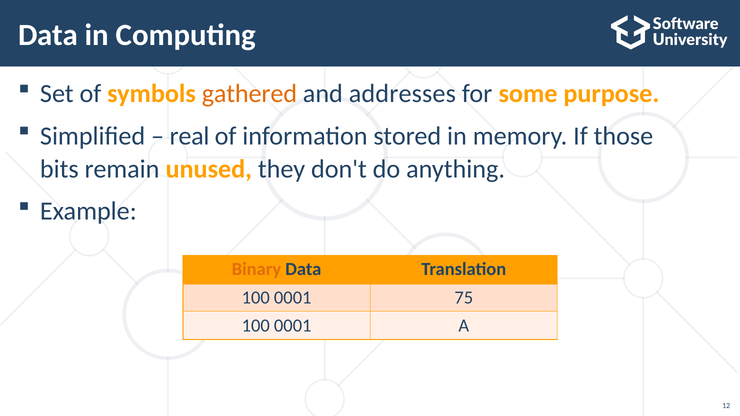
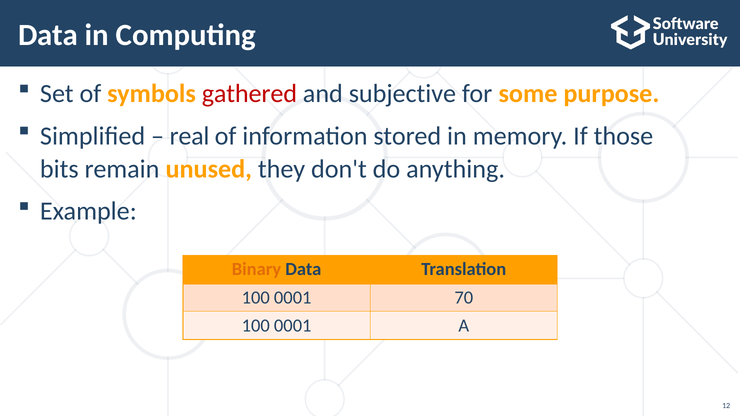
gathered colour: orange -> red (249, 94)
addresses: addresses -> subjective (402, 94)
75: 75 -> 70 (464, 298)
